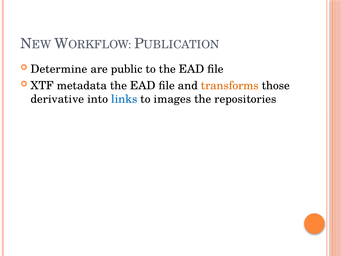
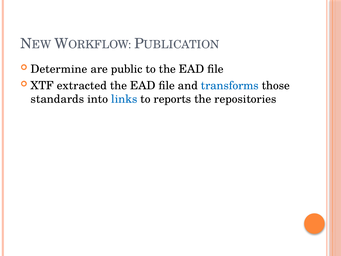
metadata: metadata -> extracted (82, 85)
transforms colour: orange -> blue (230, 85)
derivative: derivative -> standards (57, 99)
images: images -> reports (172, 99)
